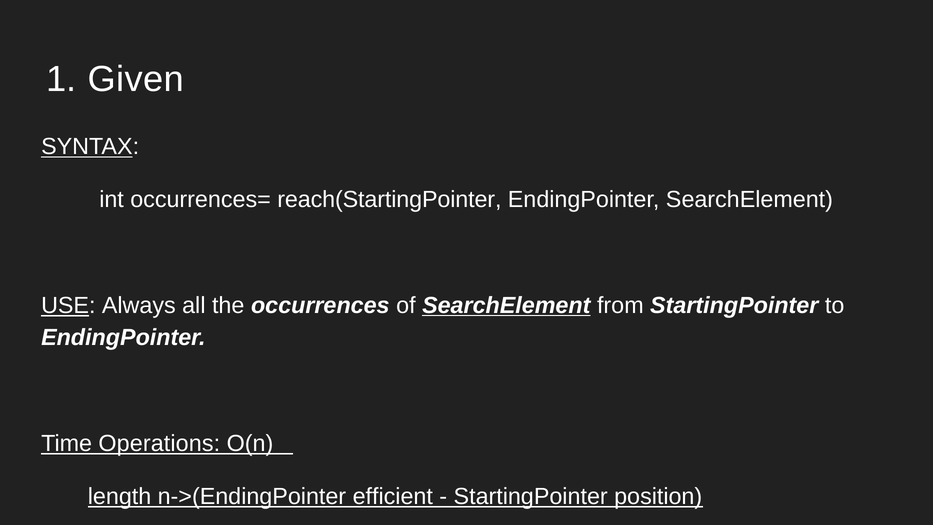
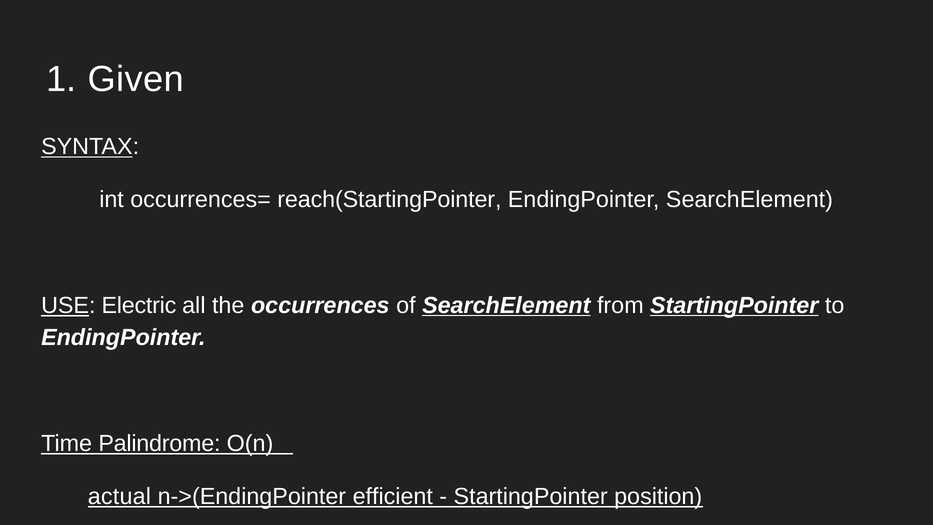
Always: Always -> Electric (139, 305)
StartingPointer underline: none -> present (734, 305)
Operations: Operations -> Palindrome (159, 443)
length: length -> actual (119, 496)
